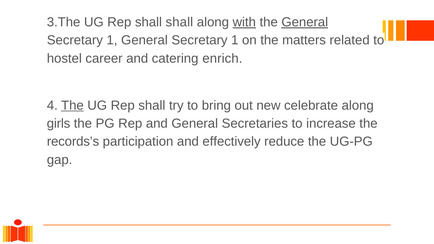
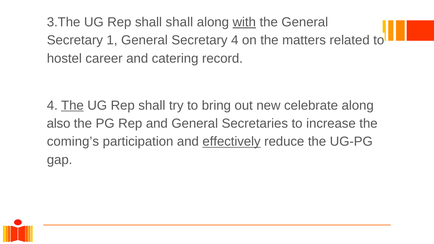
General underline: present -> none (305, 22)
1 General Secretary 1: 1 -> 4 (235, 40)
enrich: enrich -> record (222, 58)
girls: girls -> also (59, 124)
records’s: records’s -> coming’s (73, 142)
effectively underline: none -> present (232, 142)
